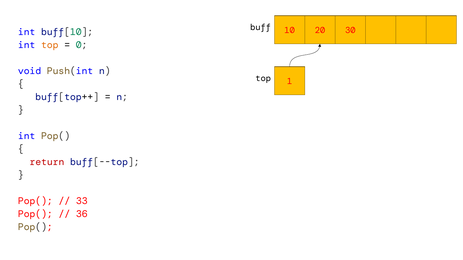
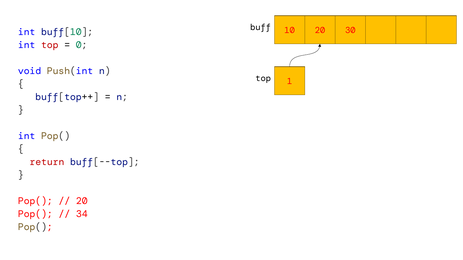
top colour: orange -> red (50, 45)
33: 33 -> 20 (82, 201)
36: 36 -> 34 (82, 214)
